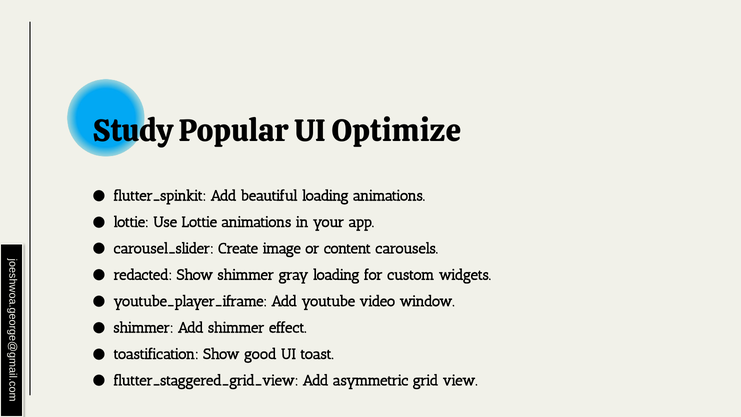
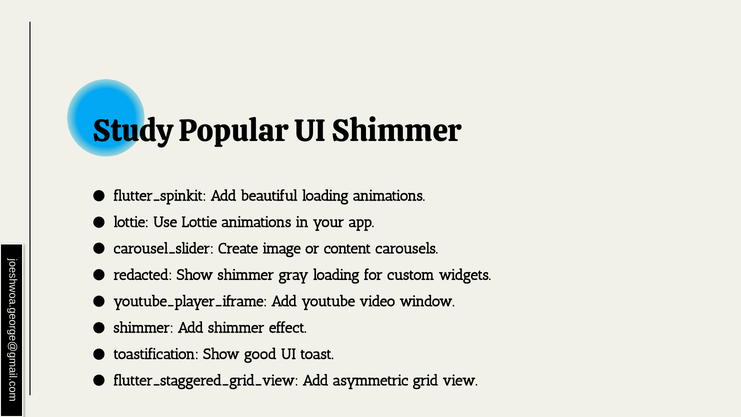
UI Optimize: Optimize -> Shimmer (397, 131)
